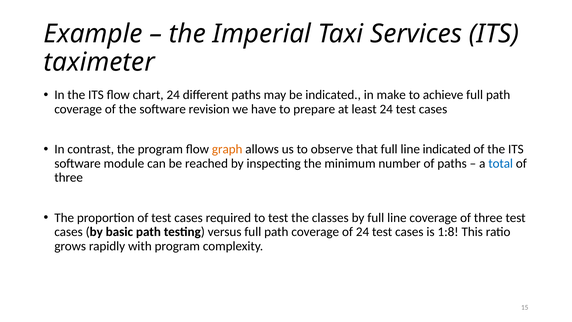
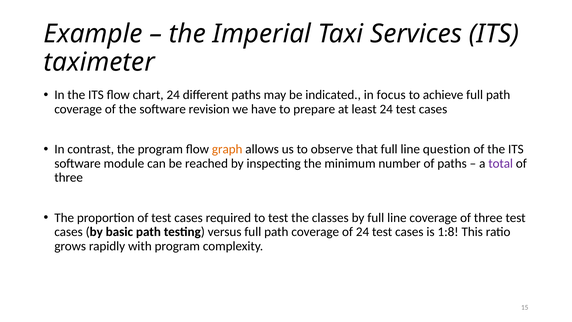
make: make -> focus (391, 95)
line indicated: indicated -> question (447, 149)
total colour: blue -> purple (501, 163)
